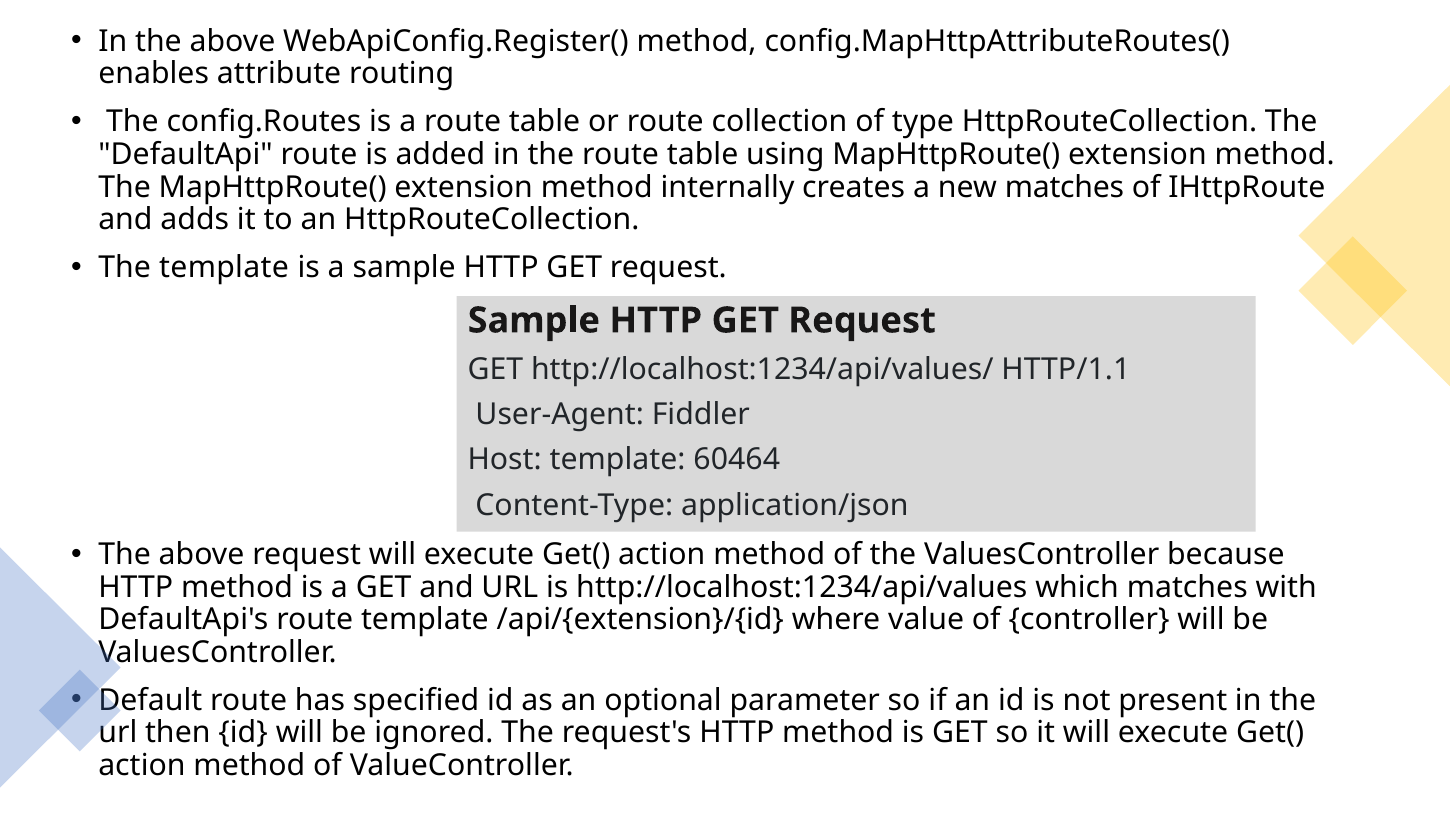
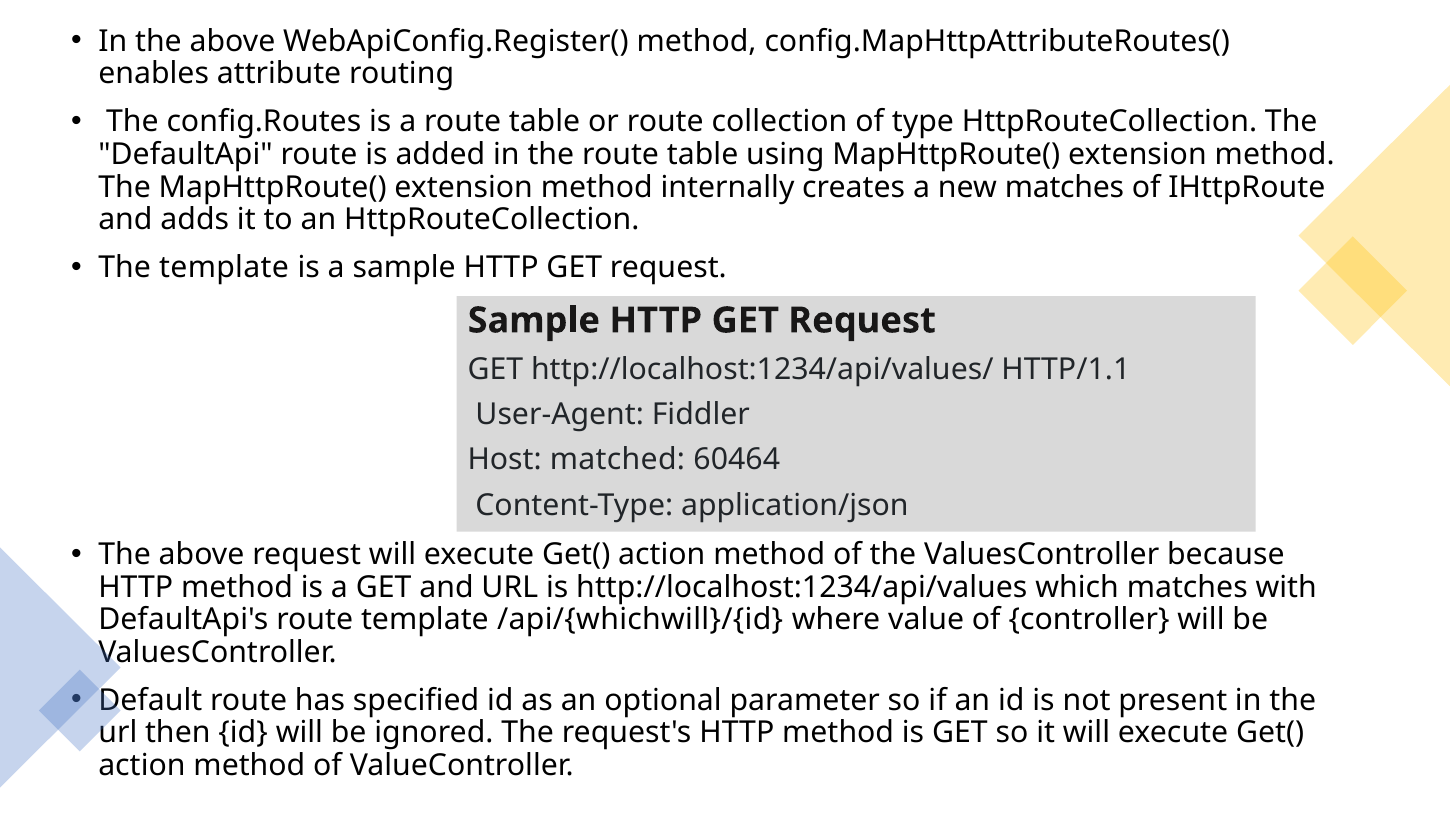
Host template: template -> matched (617, 460)
/api/{extension}/{id: /api/{extension}/{id -> /api/{whichwill}/{id (640, 619)
